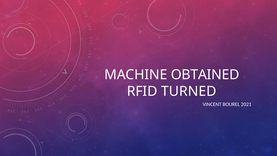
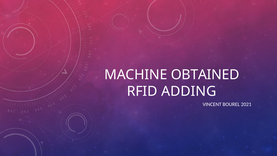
TURNED: TURNED -> ADDING (189, 91)
